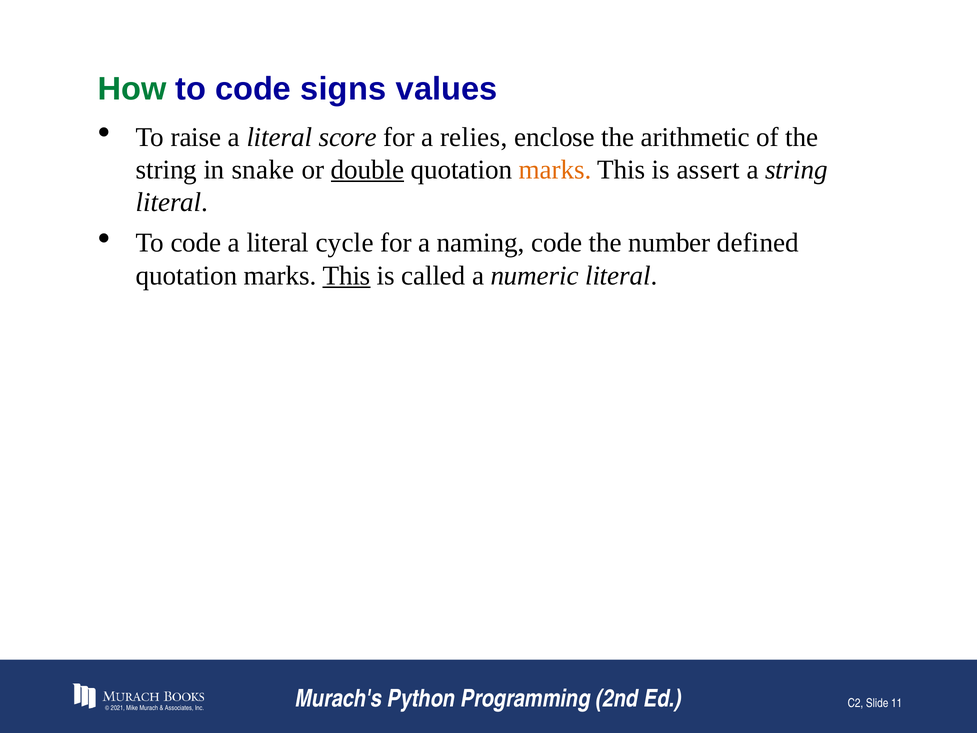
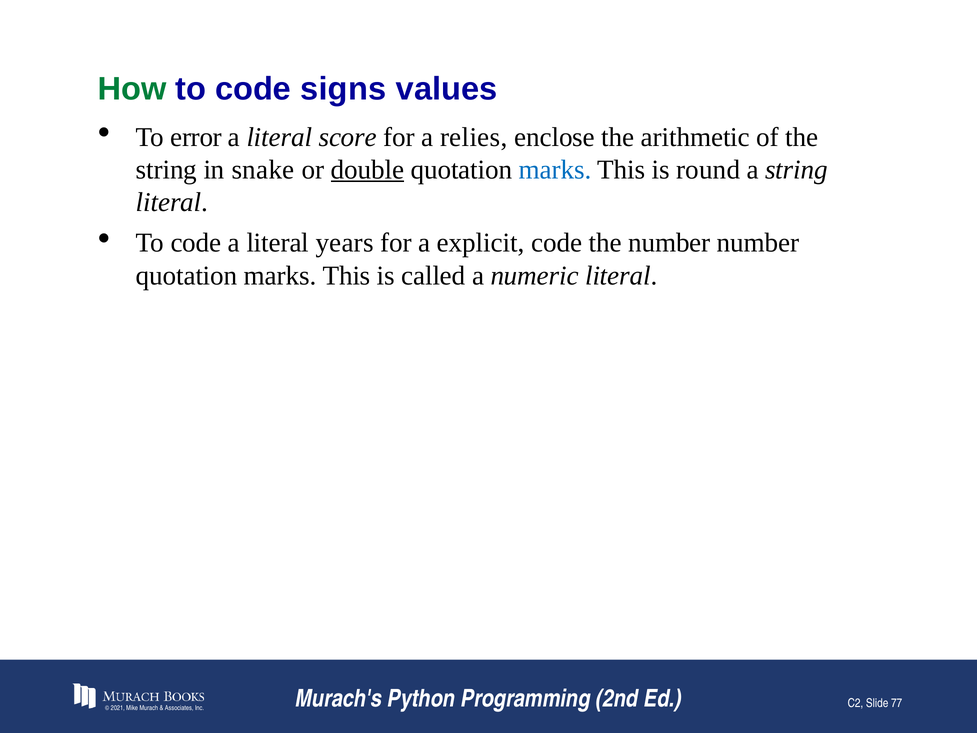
raise: raise -> error (196, 137)
marks colour: orange -> blue (555, 170)
assert: assert -> round (708, 170)
cycle: cycle -> years (345, 243)
naming: naming -> explicit (481, 243)
number defined: defined -> number (758, 243)
This underline: present -> none (347, 276)
11: 11 -> 77 (897, 703)
